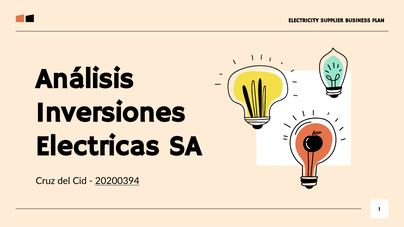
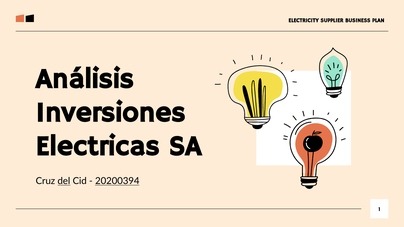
del underline: none -> present (64, 181)
